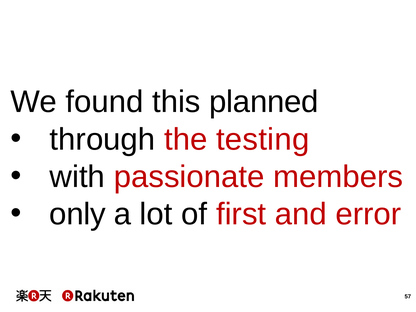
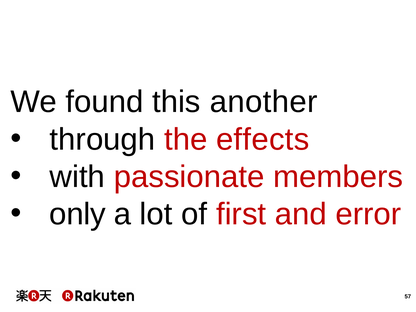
planned: planned -> another (264, 102)
testing: testing -> effects (263, 139)
